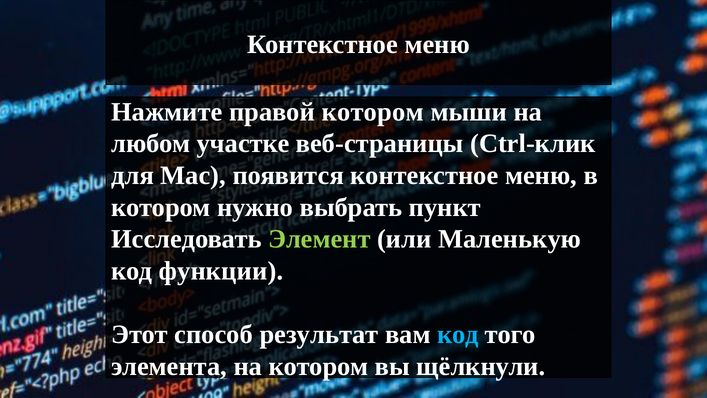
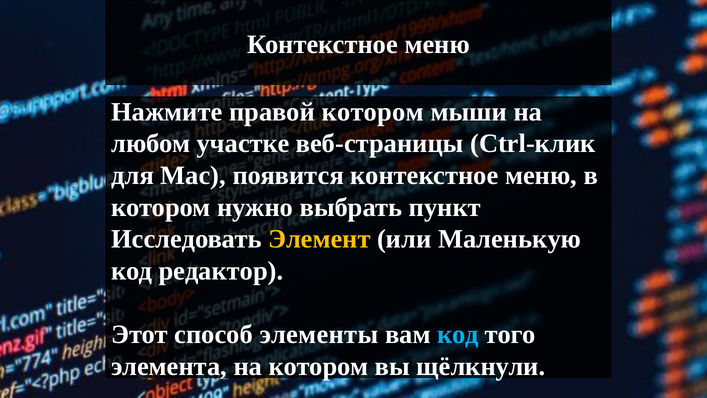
Элемент colour: light green -> yellow (319, 239)
функции: функции -> редактор (221, 271)
результат: результат -> элементы (319, 334)
